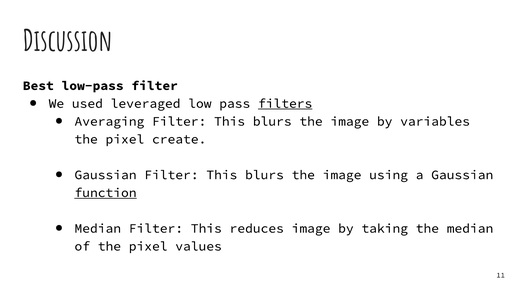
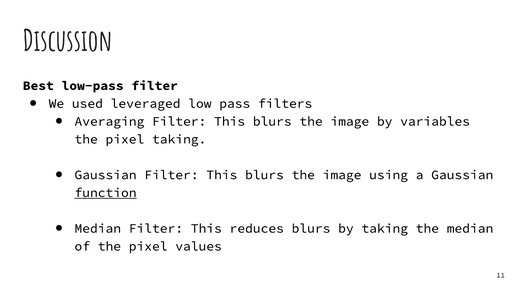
filters underline: present -> none (285, 103)
pixel create: create -> taking (179, 139)
reduces image: image -> blurs (311, 228)
